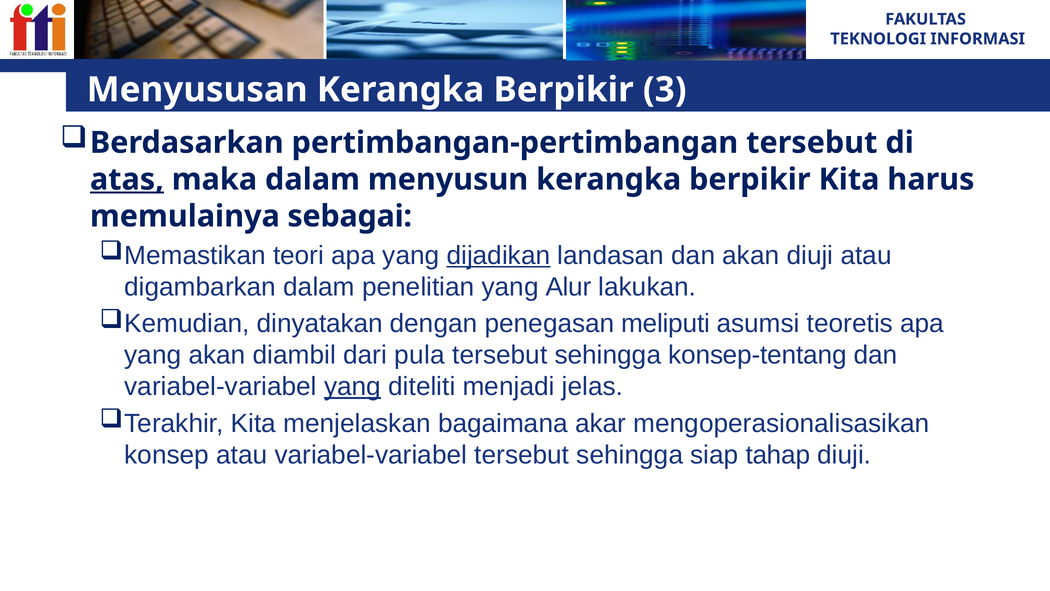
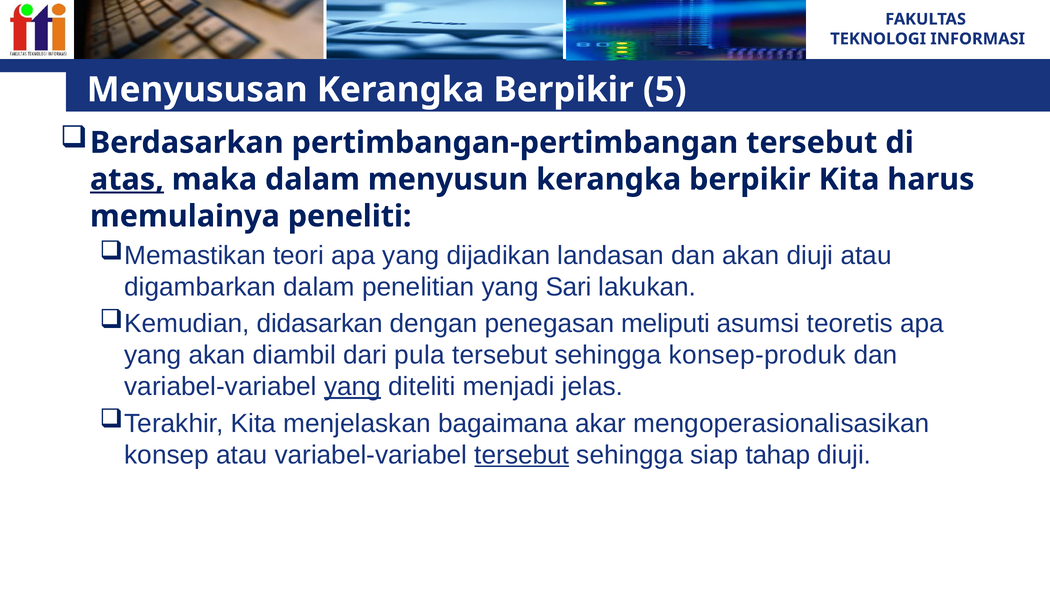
3: 3 -> 5 (665, 90)
sebagai: sebagai -> peneliti (350, 216)
dijadikan underline: present -> none (498, 255)
Alur: Alur -> Sari (569, 287)
dinyatakan: dinyatakan -> didasarkan (320, 323)
konsep-tentang: konsep-tentang -> konsep-produk (757, 355)
tersebut underline: none -> present (522, 455)
